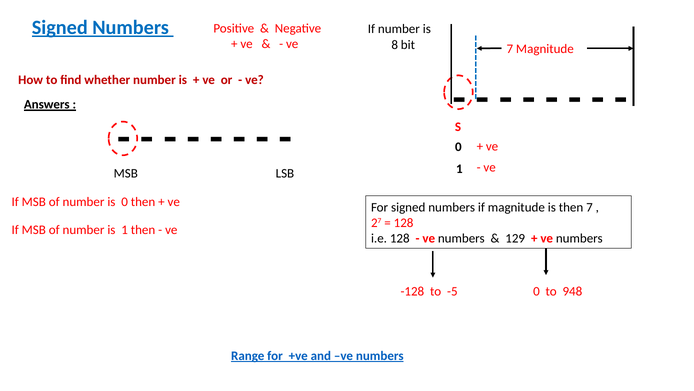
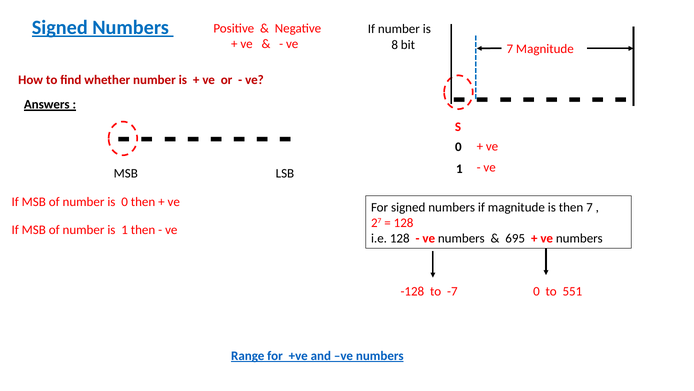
129: 129 -> 695 (515, 238)
-5: -5 -> -7 (452, 291)
948: 948 -> 551 (572, 291)
